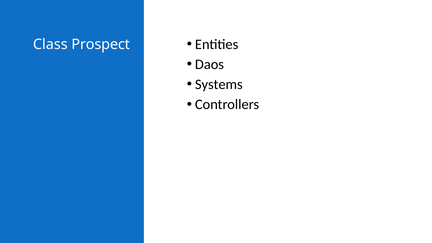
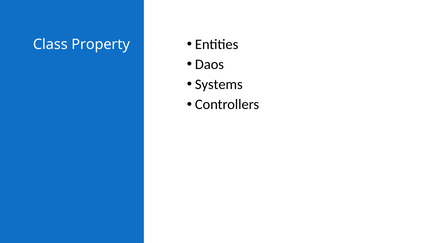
Prospect: Prospect -> Property (101, 44)
